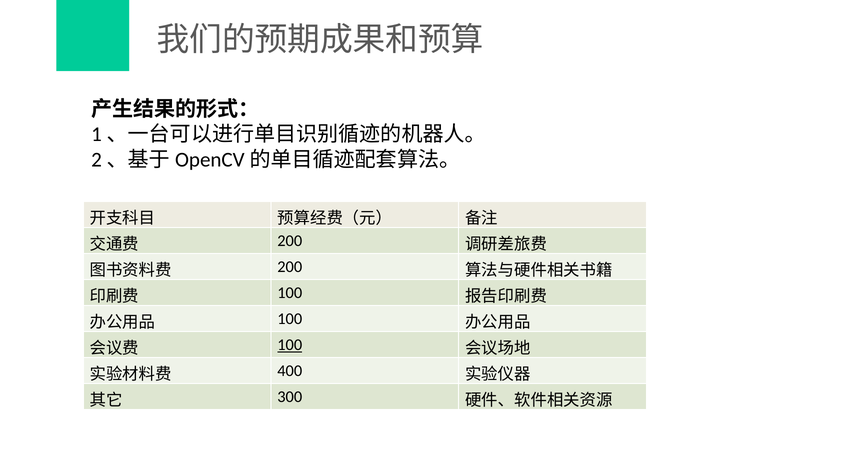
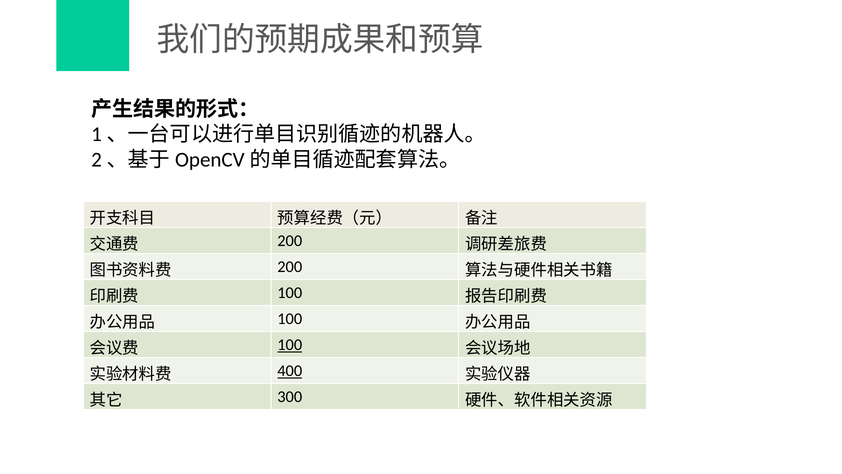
400 underline: none -> present (290, 371)
